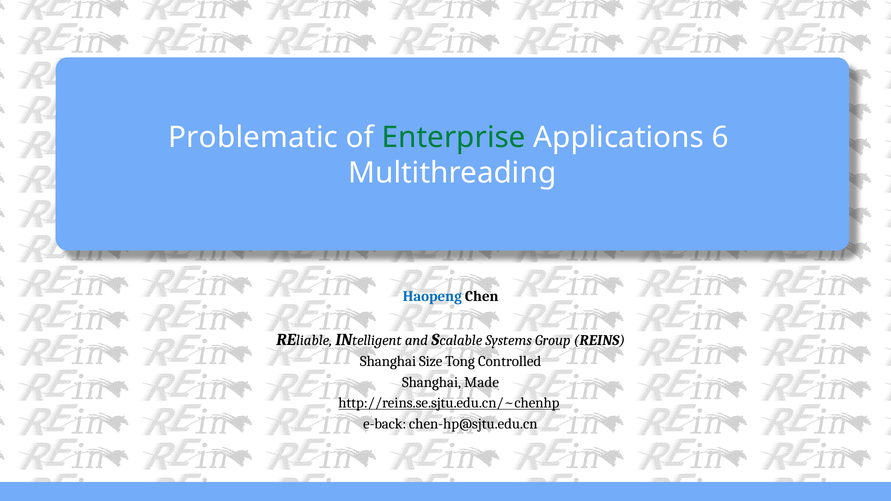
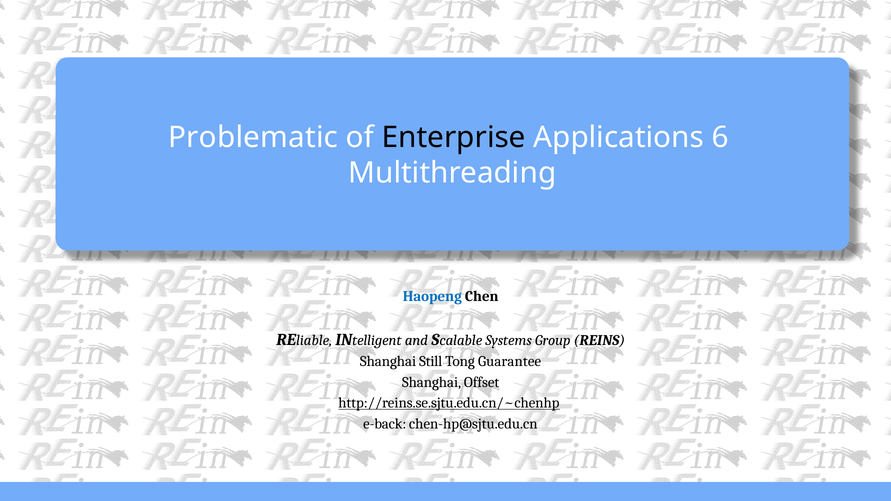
Enterprise colour: green -> black (454, 137)
Size: Size -> Still (431, 361)
Controlled: Controlled -> Guarantee (510, 361)
Made: Made -> Offset (482, 382)
